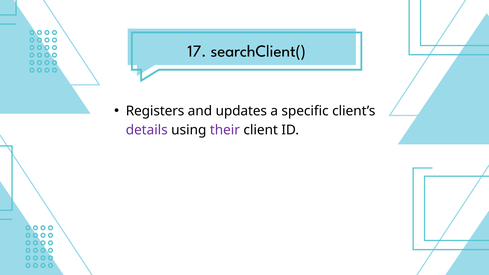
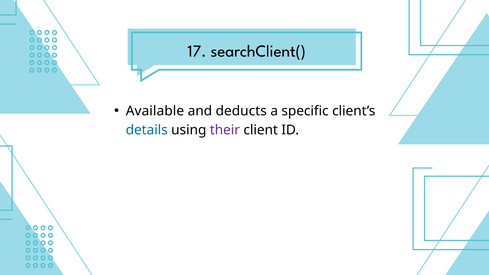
Registers: Registers -> Available (155, 111)
updates: updates -> deducts (241, 111)
details colour: purple -> blue (147, 130)
